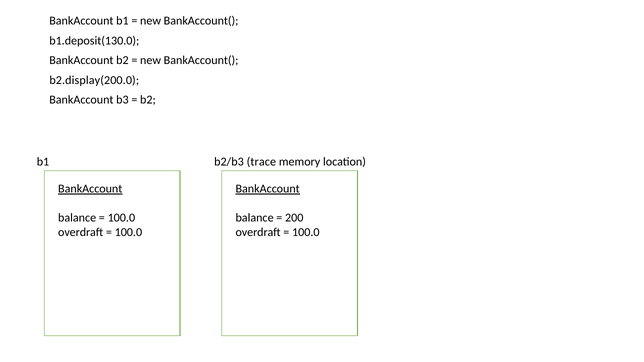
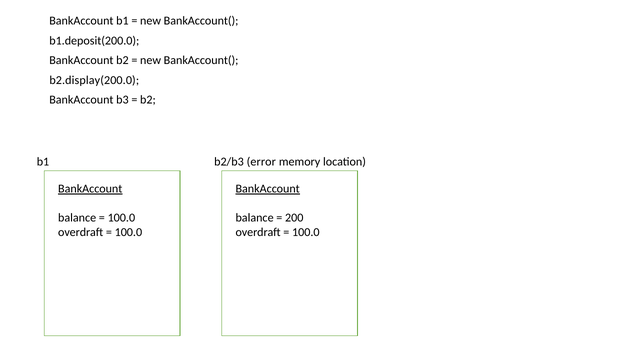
b1.deposit(130.0: b1.deposit(130.0 -> b1.deposit(200.0 (94, 41)
trace: trace -> error (261, 162)
